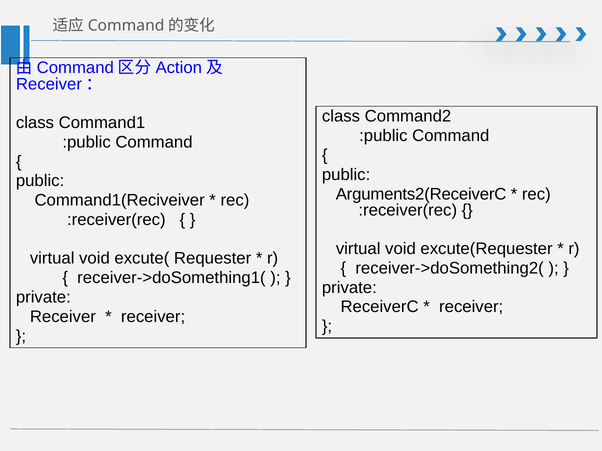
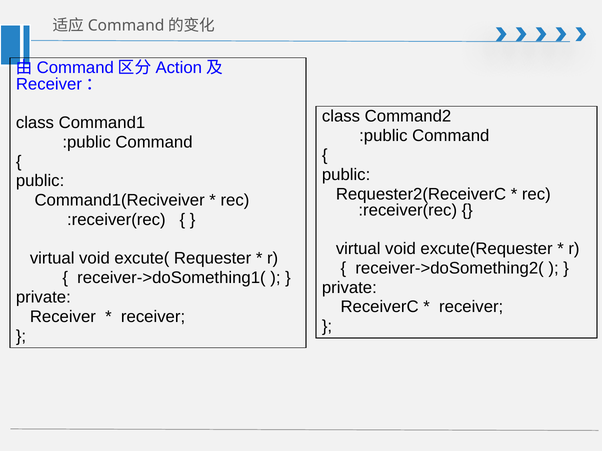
Arguments2(ReceiverC: Arguments2(ReceiverC -> Requester2(ReceiverC (421, 194)
